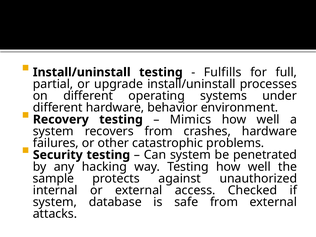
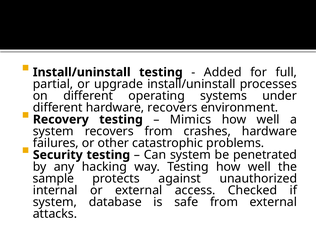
Fulfills: Fulfills -> Added (223, 72)
hardware behavior: behavior -> recovers (172, 108)
